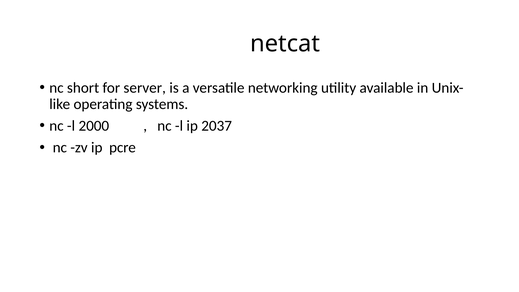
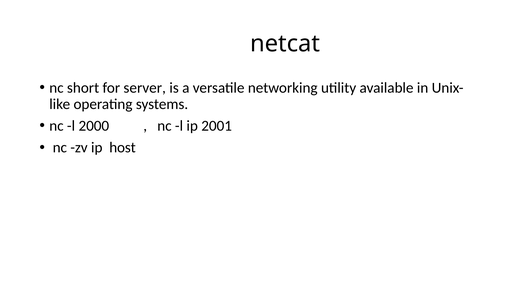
2037: 2037 -> 2001 (217, 126)
pcre: pcre -> host (122, 148)
